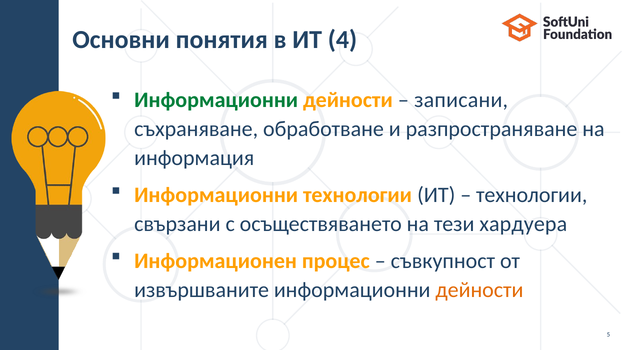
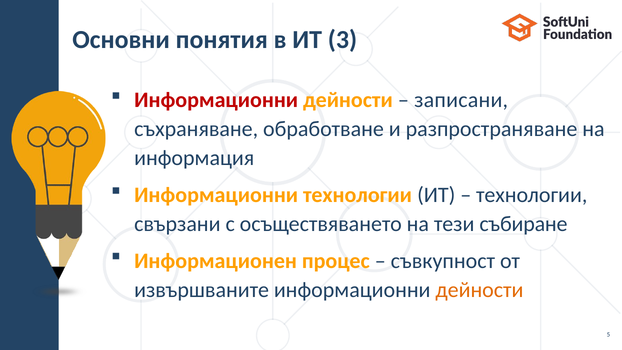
4: 4 -> 3 (342, 40)
Информационни colour: green -> red (216, 100)
хардуера: хардуера -> събиране (523, 224)
